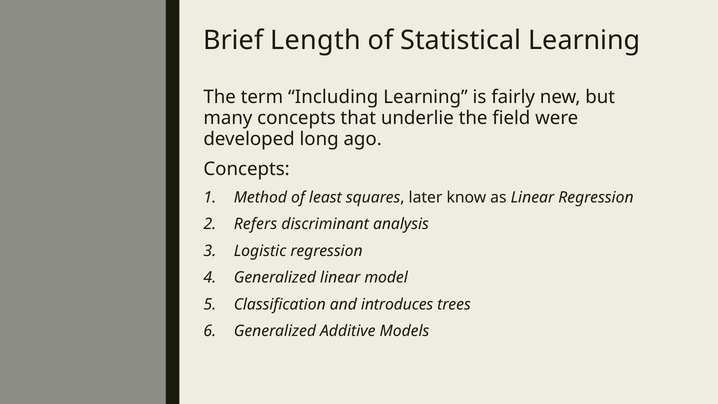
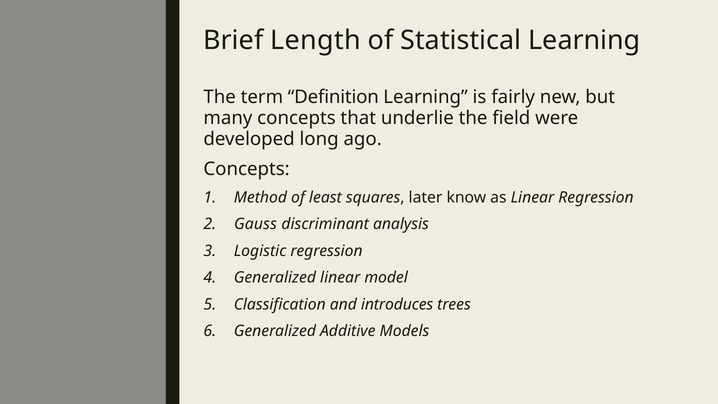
Including: Including -> Definition (333, 97)
Refers: Refers -> Gauss (255, 224)
